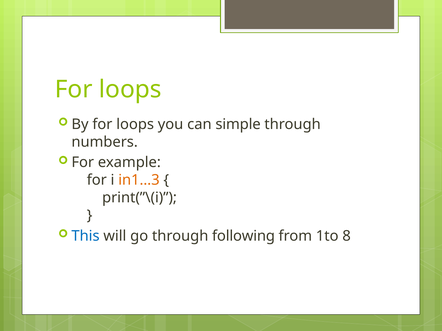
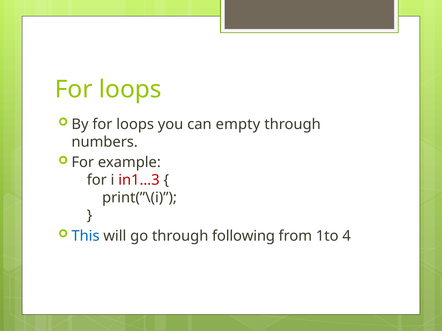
simple: simple -> empty (238, 124)
in1…3 colour: orange -> red (139, 180)
8: 8 -> 4 (347, 236)
